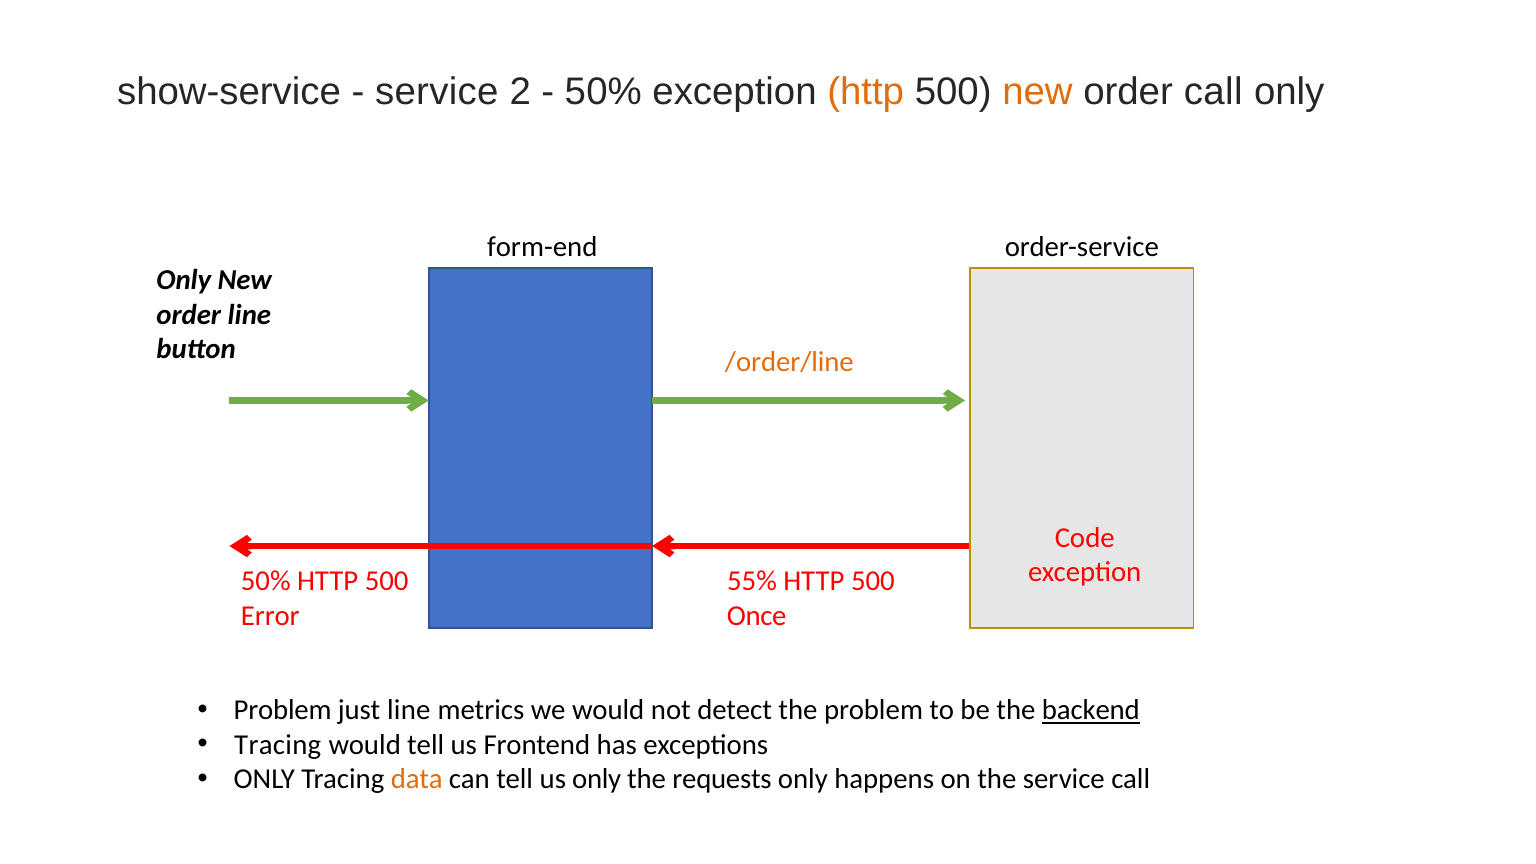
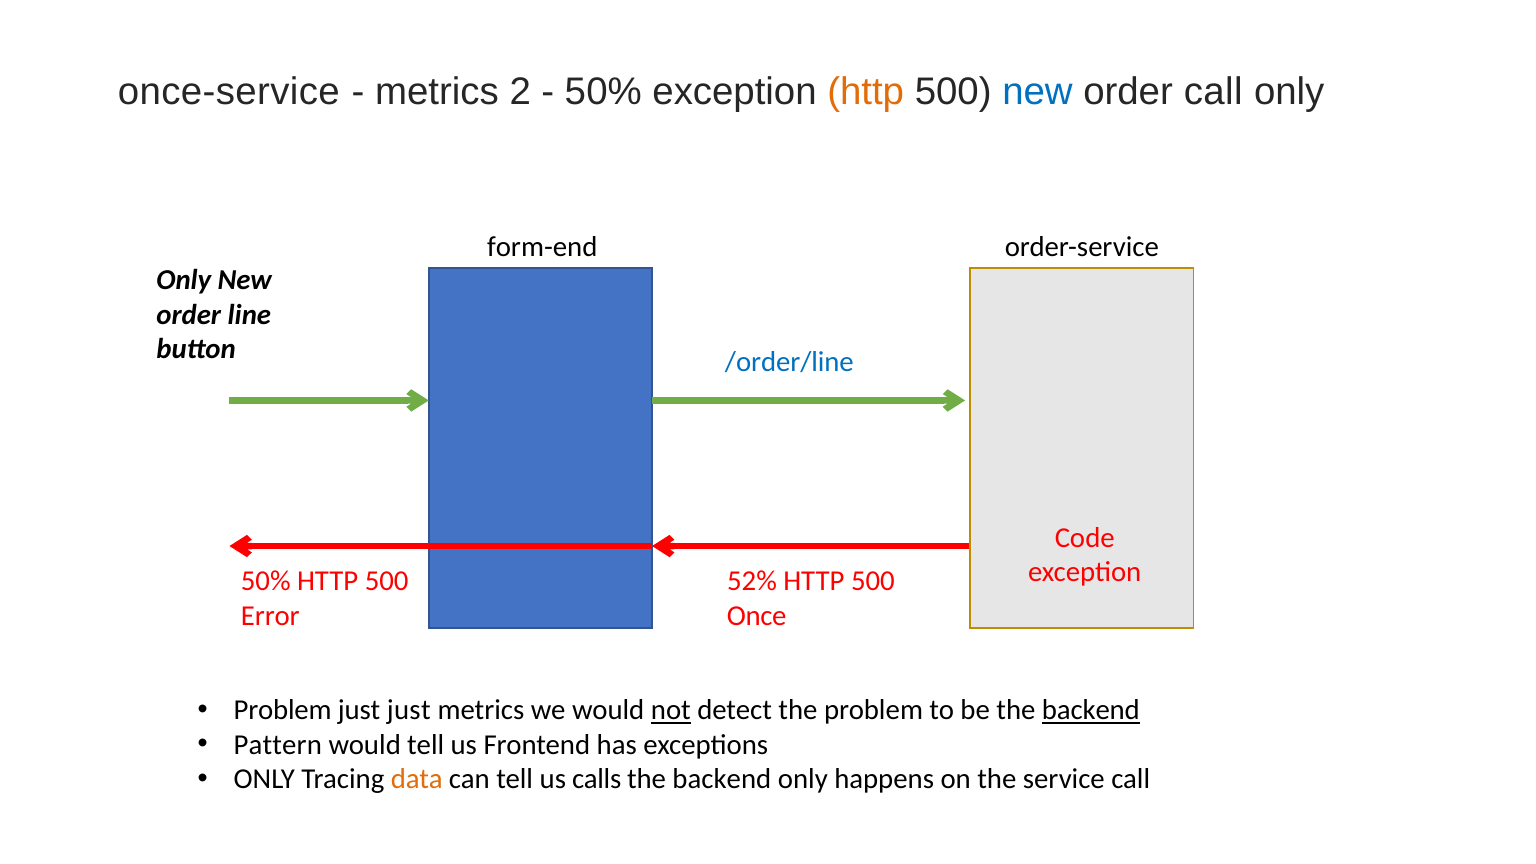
show-service: show-service -> once-service (229, 92)
service: service -> metrics (437, 92)
new colour: orange -> blue (1037, 92)
/order/line colour: orange -> blue (789, 362)
55%: 55% -> 52% (752, 581)
just line: line -> just (409, 710)
not underline: none -> present (671, 710)
Tracing: Tracing -> Pattern (278, 745)
us only: only -> calls (597, 779)
requests: requests -> backend (722, 779)
